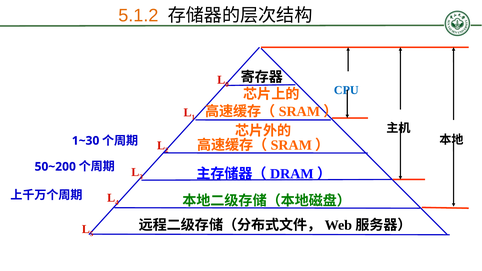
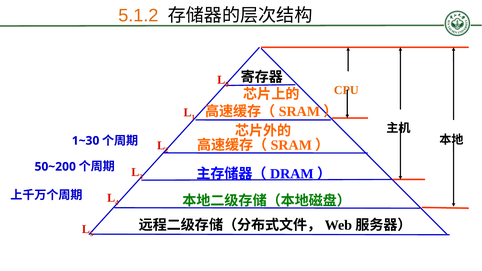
CPU colour: blue -> orange (346, 90)
